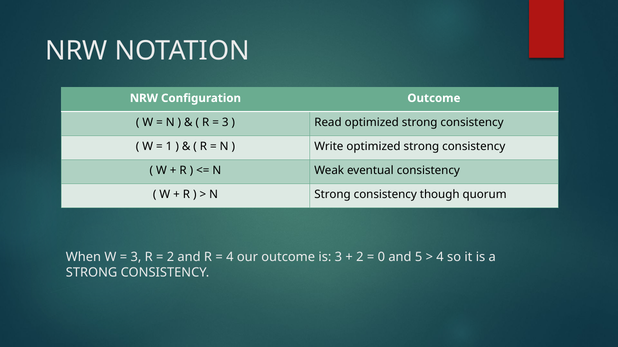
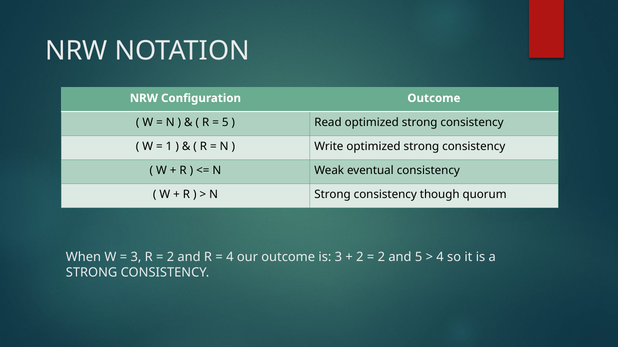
3: 3 -> 5 (225, 122)
0: 0 -> 2 (381, 258)
